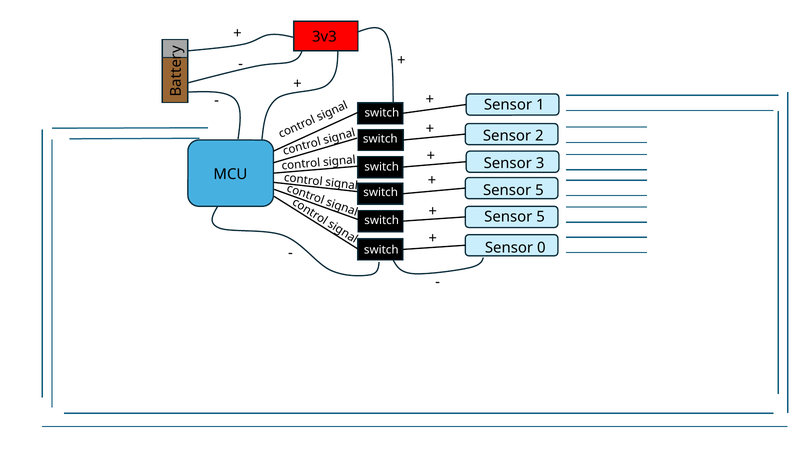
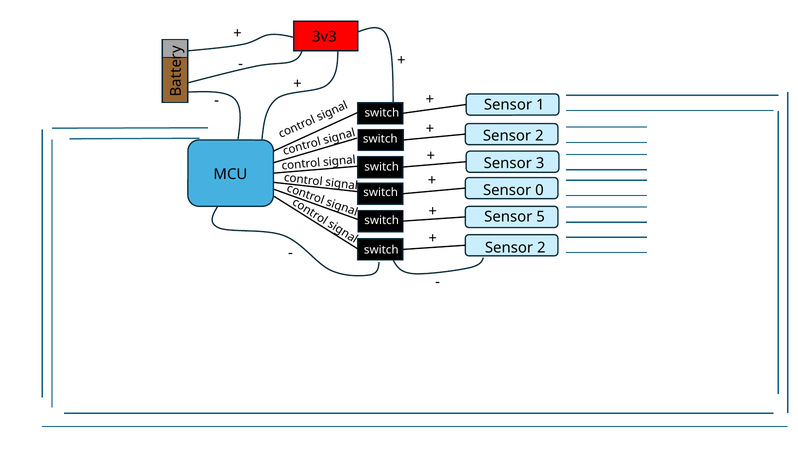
5: 5 -> 0 (539, 190)
0: 0 -> 2 (541, 248)
